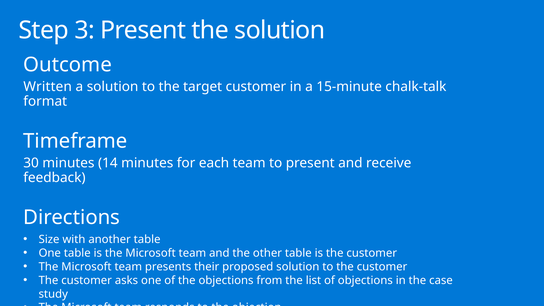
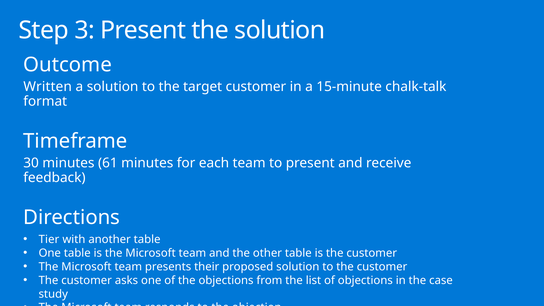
14: 14 -> 61 (108, 163)
Size: Size -> Tier (49, 240)
